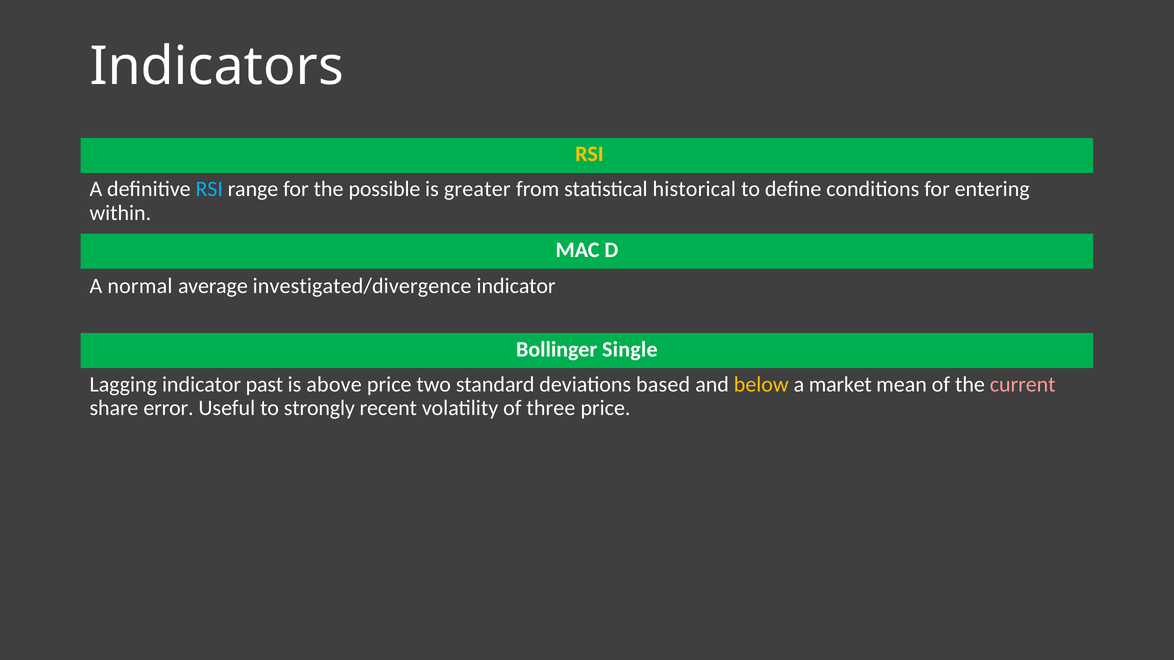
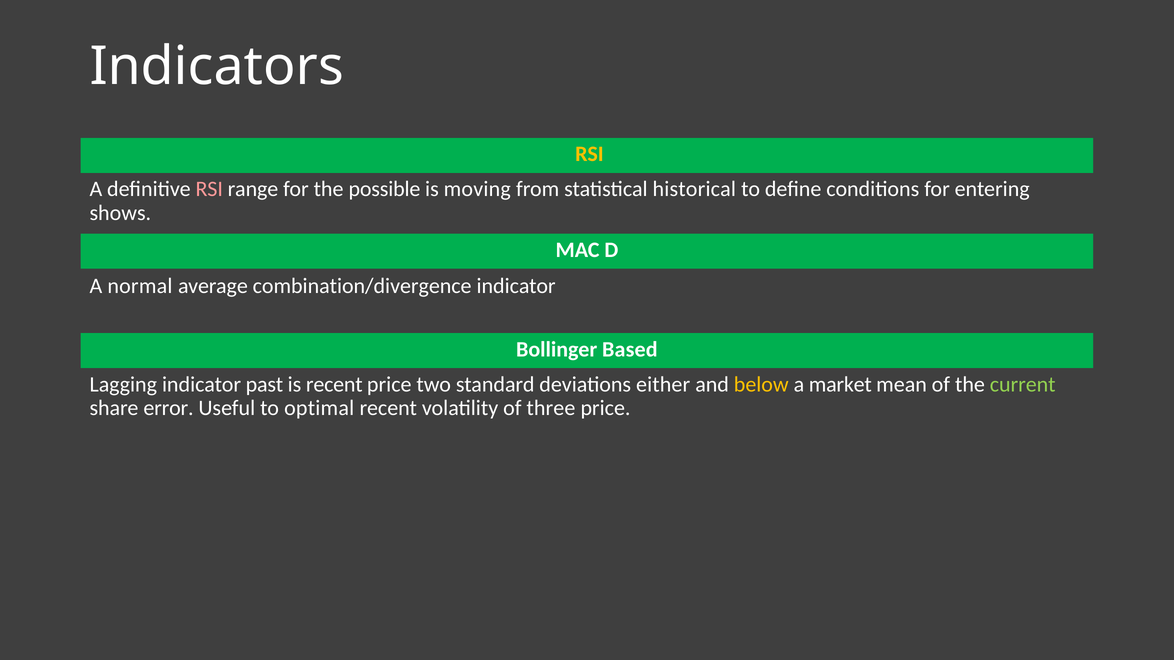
RSI colour: light blue -> pink (209, 189)
greater: greater -> moving (477, 189)
within: within -> shows (120, 213)
investigated/divergence: investigated/divergence -> combination/divergence (362, 286)
Single: Single -> Based (630, 349)
is above: above -> recent (334, 385)
based: based -> either (663, 385)
current colour: pink -> light green (1023, 385)
strongly: strongly -> optimal (319, 408)
